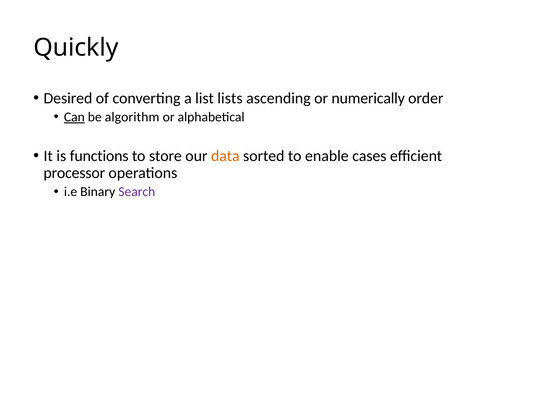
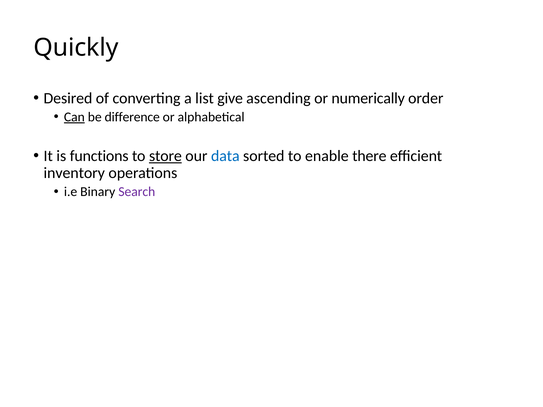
lists: lists -> give (230, 98)
algorithm: algorithm -> difference (132, 117)
store underline: none -> present (165, 156)
data colour: orange -> blue (225, 156)
cases: cases -> there (369, 156)
processor: processor -> inventory (74, 173)
